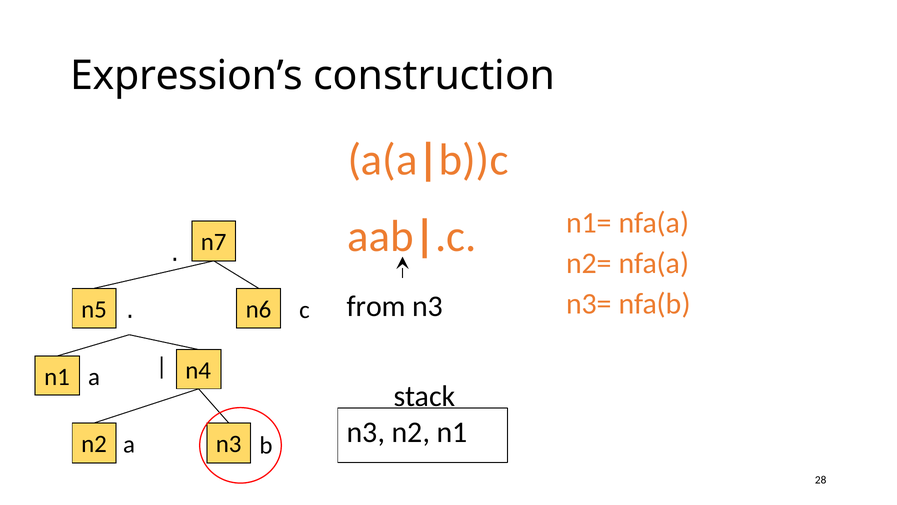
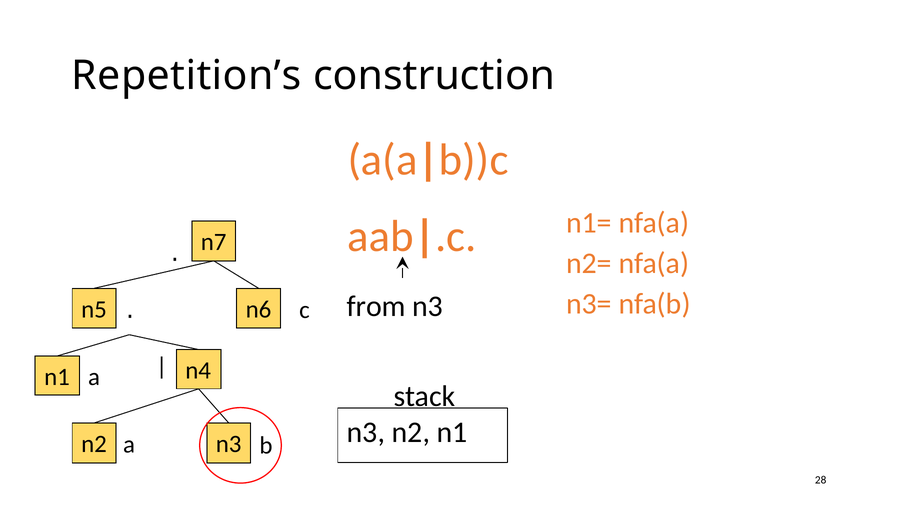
Expression’s: Expression’s -> Repetition’s (186, 75)
